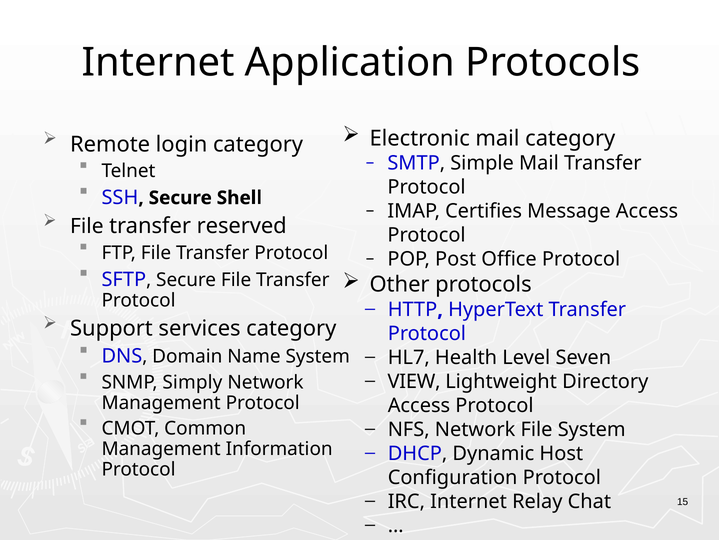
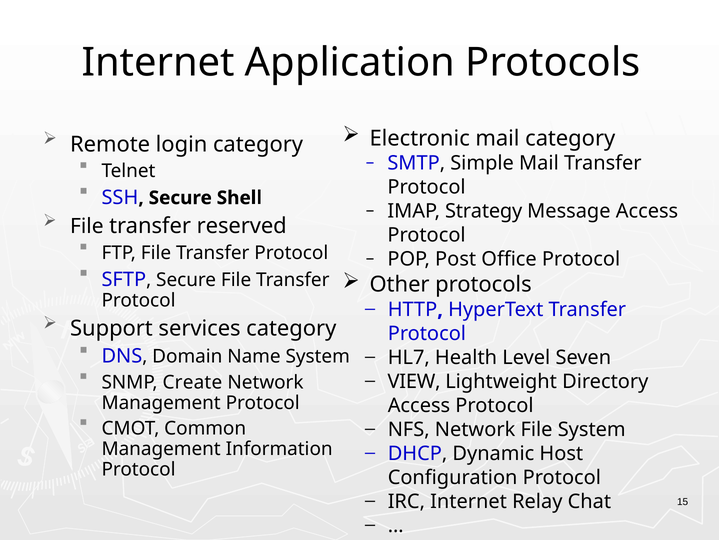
Certifies: Certifies -> Strategy (484, 211)
Simply: Simply -> Create (192, 382)
